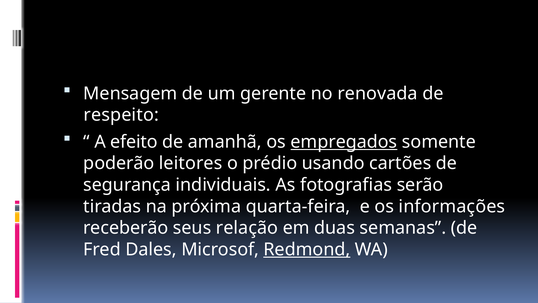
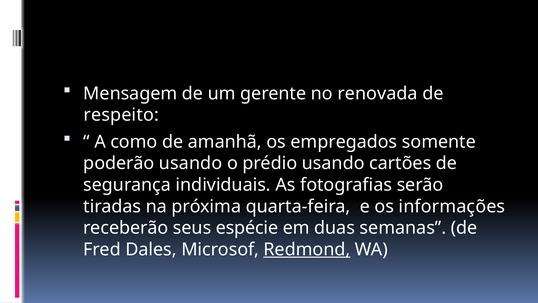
efeito: efeito -> como (134, 142)
empregados underline: present -> none (344, 142)
poderão leitores: leitores -> usando (191, 163)
relação: relação -> espécie (247, 228)
